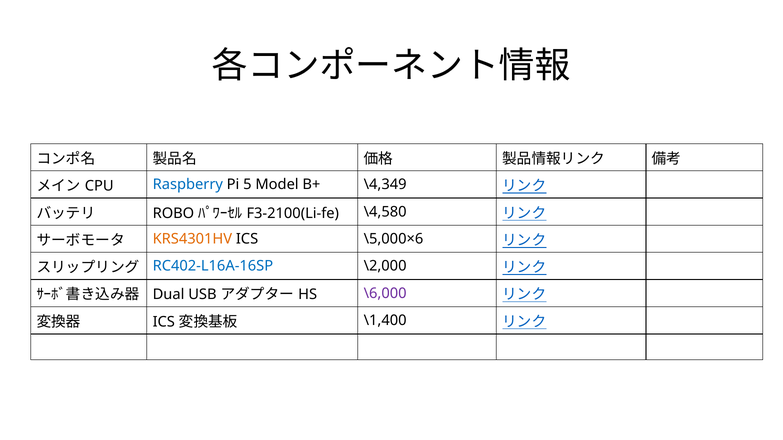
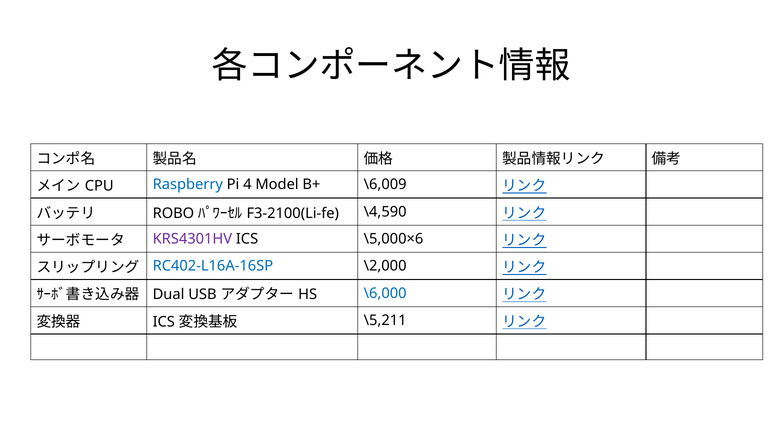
5: 5 -> 4 (247, 185)
\4,349: \4,349 -> \6,009 (385, 185)
\4,580: \4,580 -> \4,590 (385, 212)
KRS4301HV colour: orange -> purple (192, 239)
\6,000 colour: purple -> blue (385, 294)
\1,400: \1,400 -> \5,211 (385, 321)
